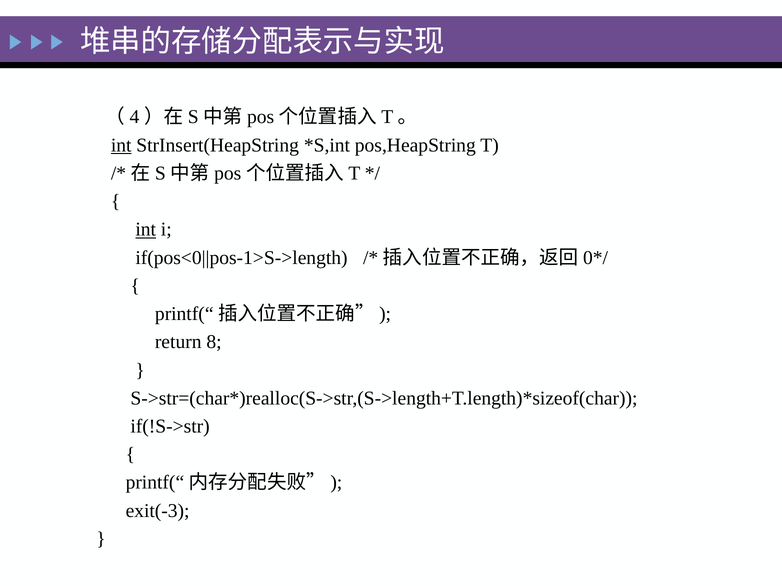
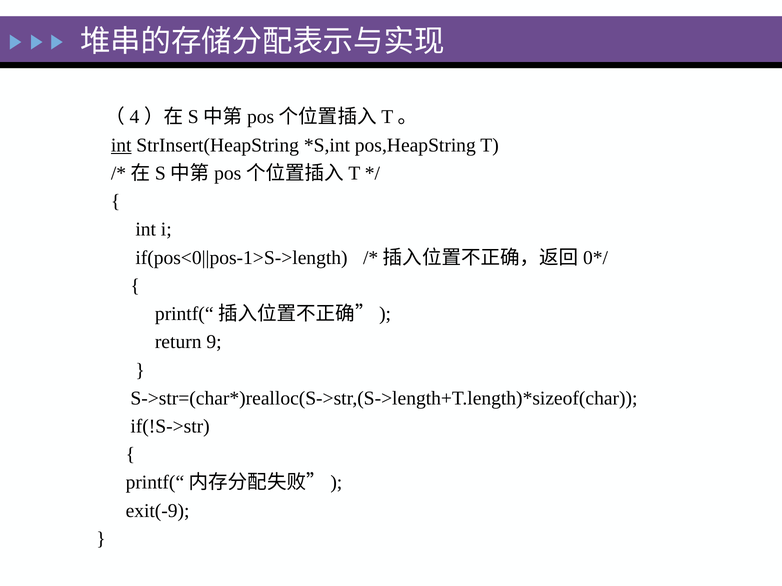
int underline: present -> none (146, 230)
8: 8 -> 9 (214, 342)
exit(-3: exit(-3 -> exit(-9 (158, 511)
